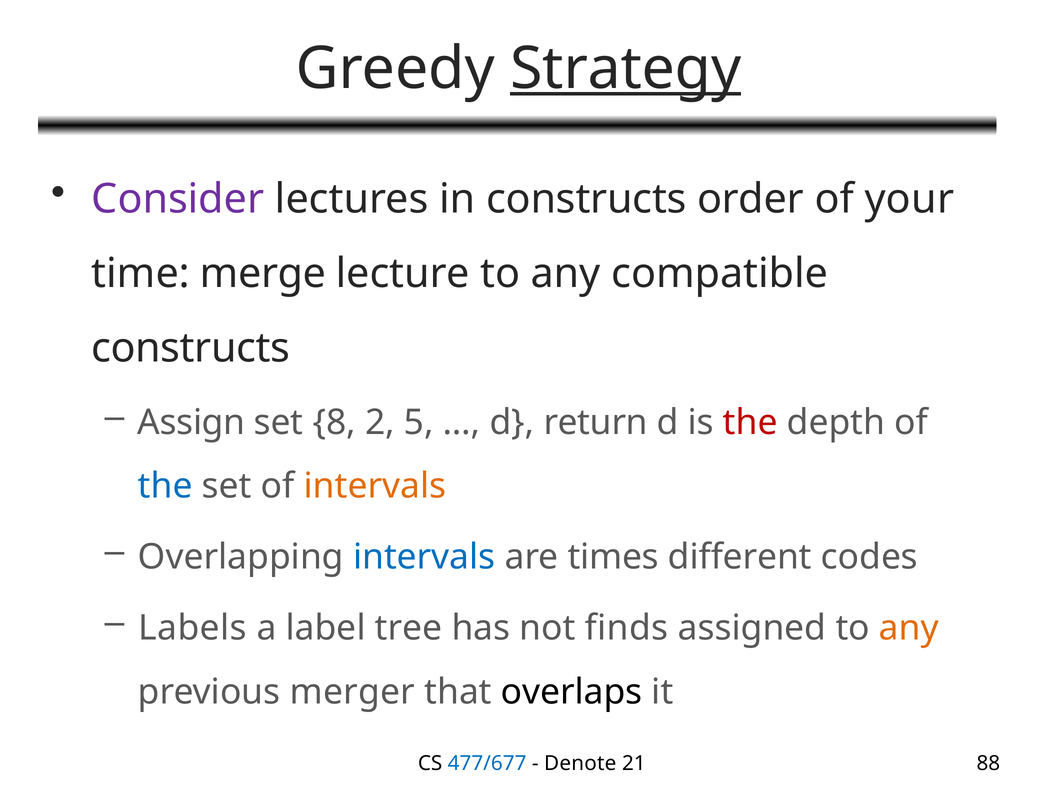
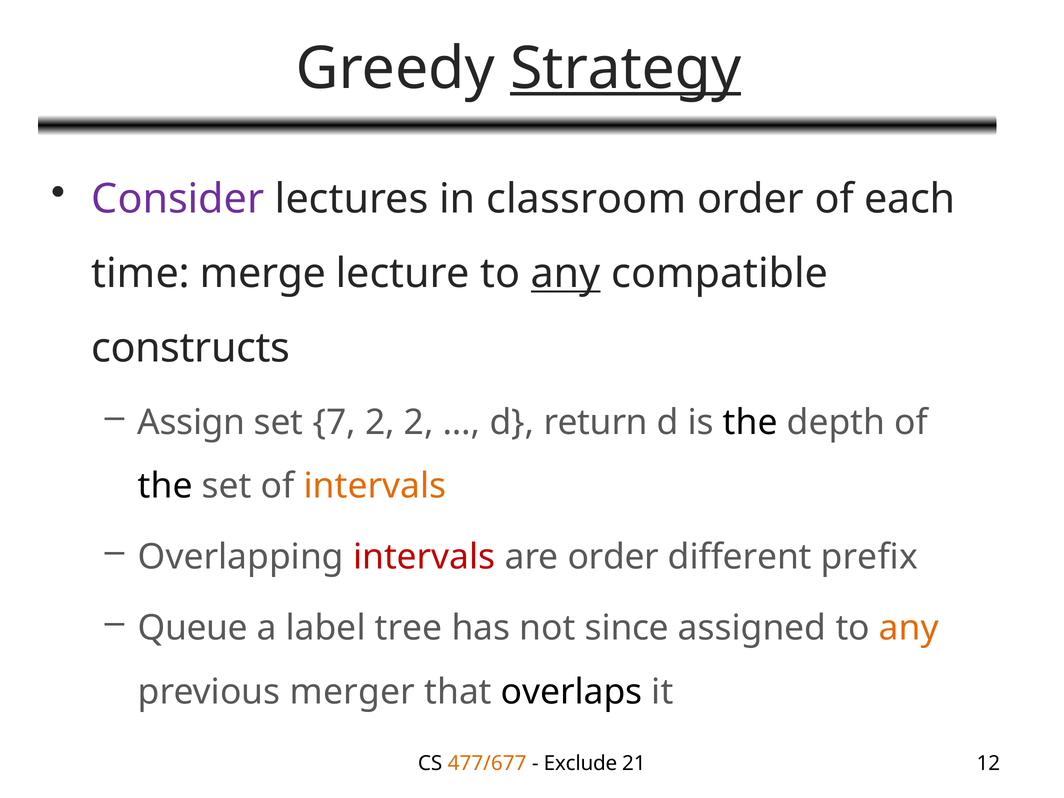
in constructs: constructs -> classroom (586, 199)
your: your -> each (910, 199)
any underline: none -> present (566, 274)
8: 8 -> 7 (334, 422)
2 5: 5 -> 2 (419, 422)
the colour: red -> black (750, 422)
the colour: blue -> black (165, 486)
intervals colour: blue -> red (424, 557)
are times: times -> order (613, 557)
codes: codes -> prefix (869, 557)
Labels: Labels -> Queue (193, 628)
finds: finds -> since (627, 628)
477/677 colour: blue -> orange (487, 764)
Denote: Denote -> Exclude (580, 764)
88: 88 -> 12 (988, 764)
